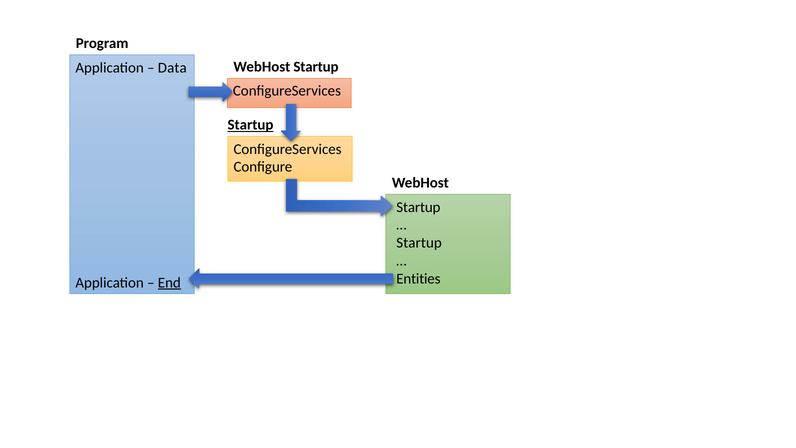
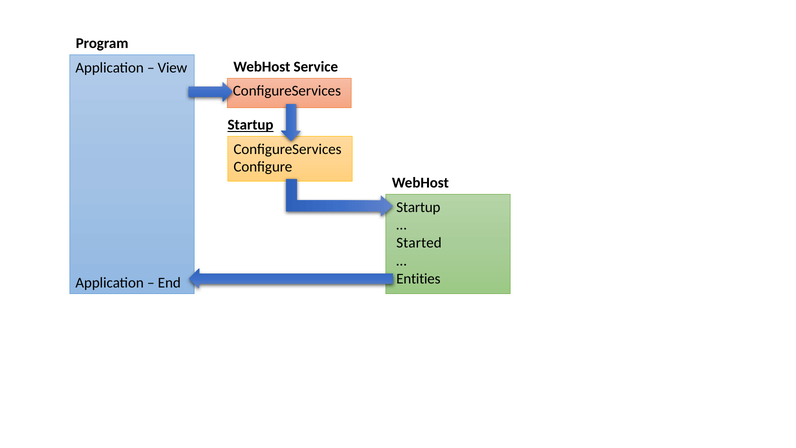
WebHost Startup: Startup -> Service (316, 67)
Data: Data -> View (172, 68)
Startup: Startup -> Started (419, 243)
End underline: present -> none (169, 283)
